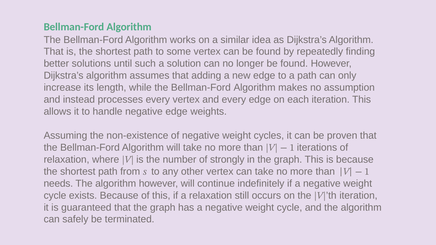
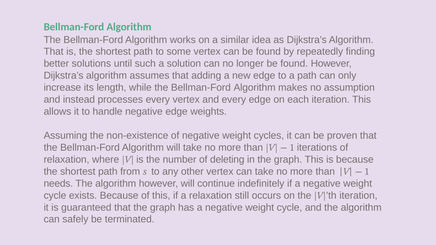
strongly: strongly -> deleting (227, 160)
